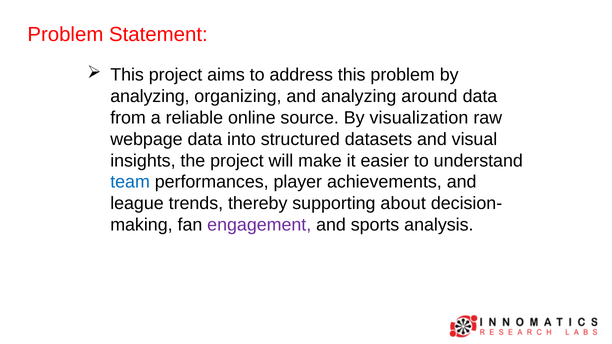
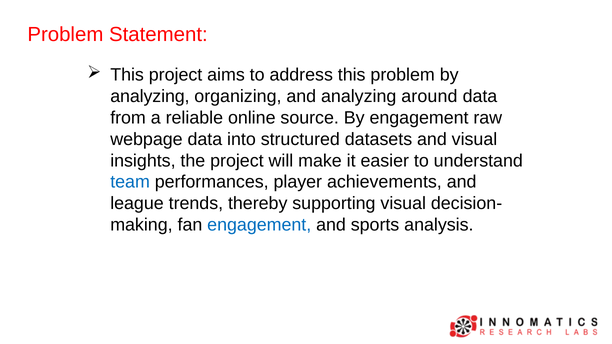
By visualization: visualization -> engagement (419, 118)
supporting about: about -> visual (403, 204)
engagement colour: purple -> blue (259, 225)
